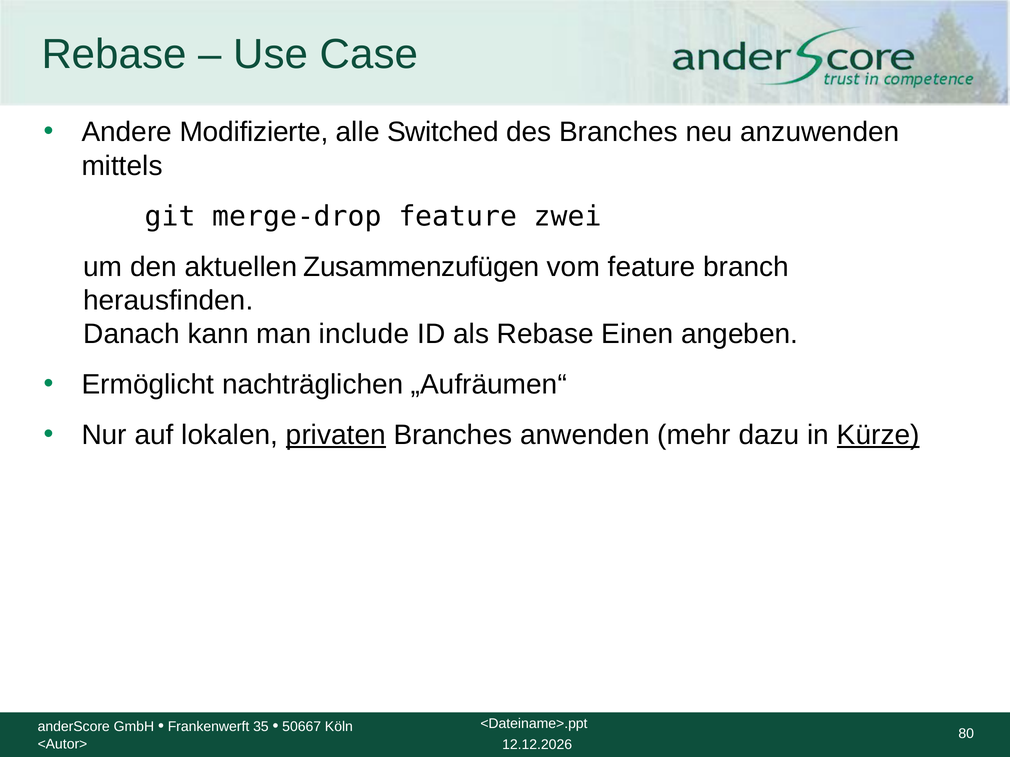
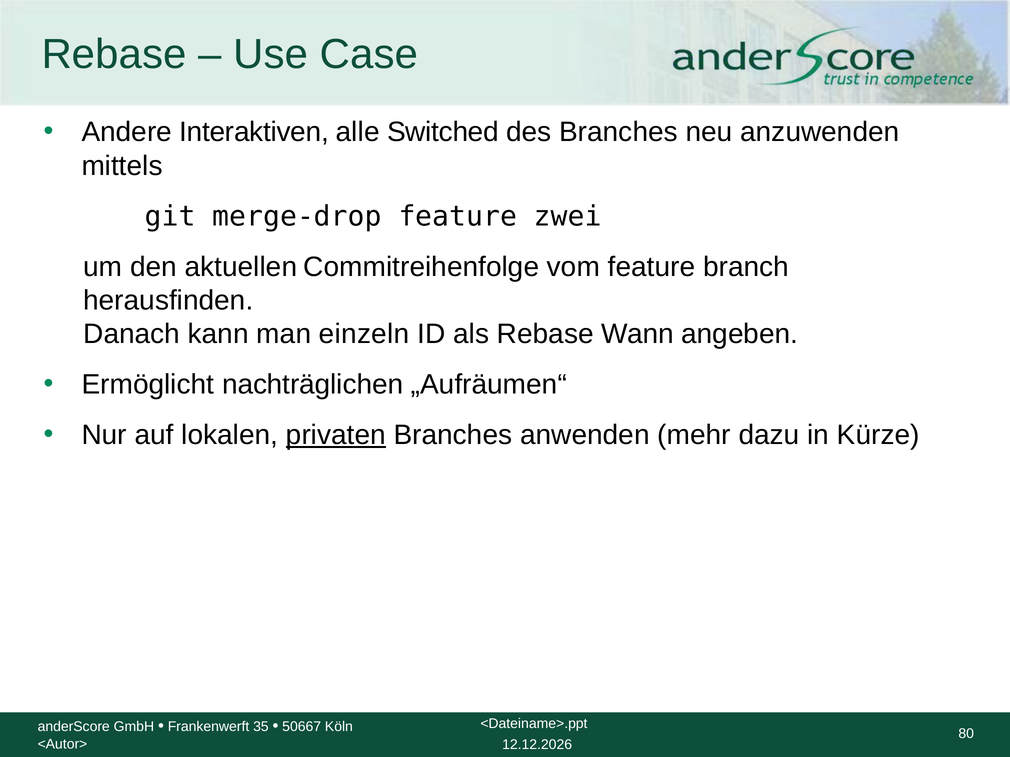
Modifizierte: Modifizierte -> Interaktiven (254, 132)
Zusammenzufügen: Zusammenzufügen -> Commitreihenfolge (421, 267)
include: include -> einzeln (364, 334)
Einen: Einen -> Wann (637, 334)
Kürze underline: present -> none (878, 435)
